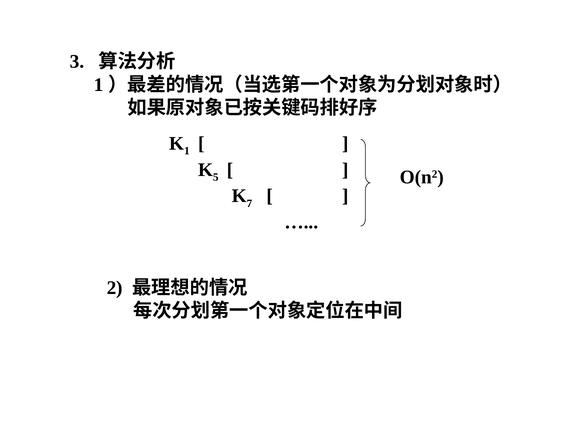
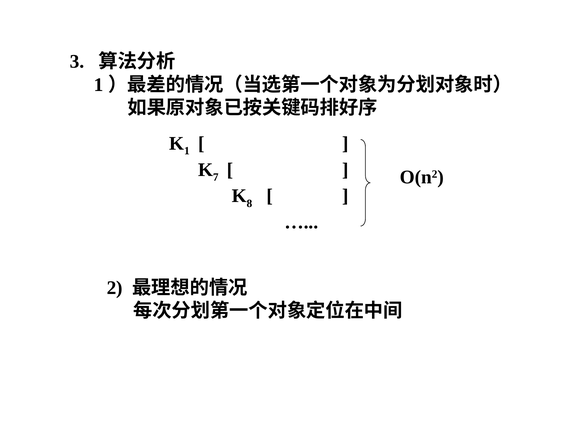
5: 5 -> 7 (216, 177)
7: 7 -> 8 (249, 203)
